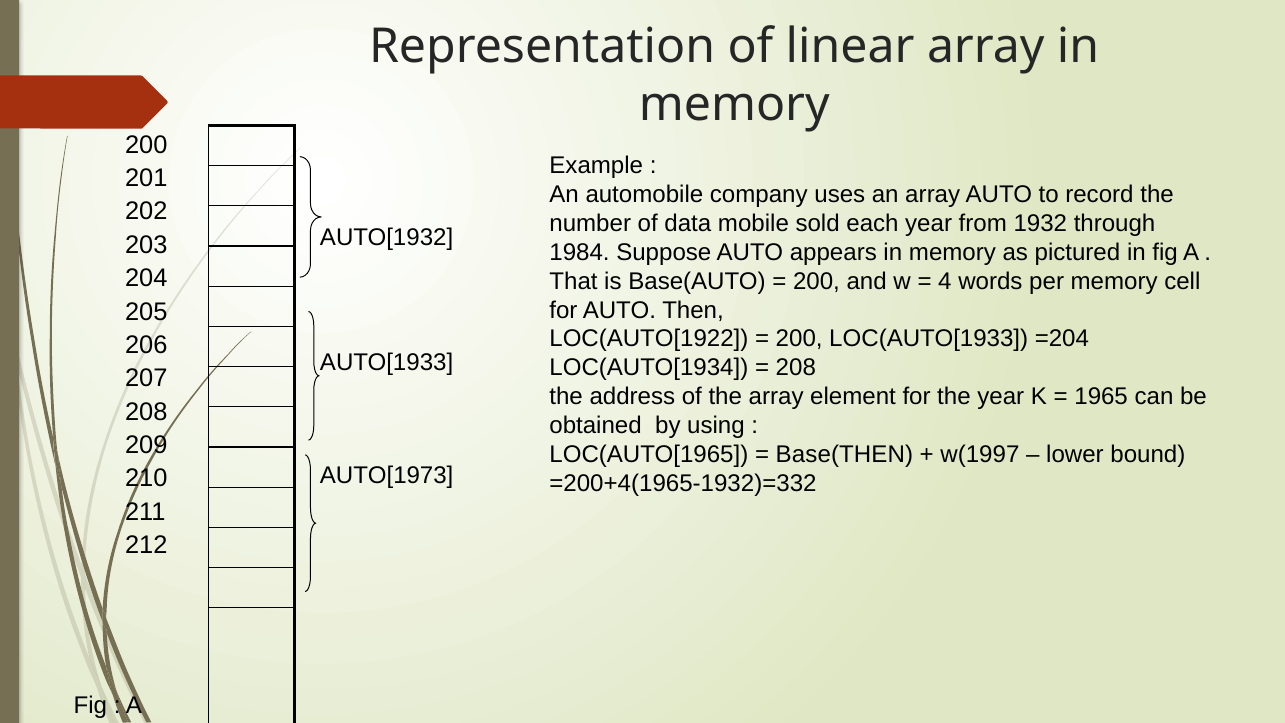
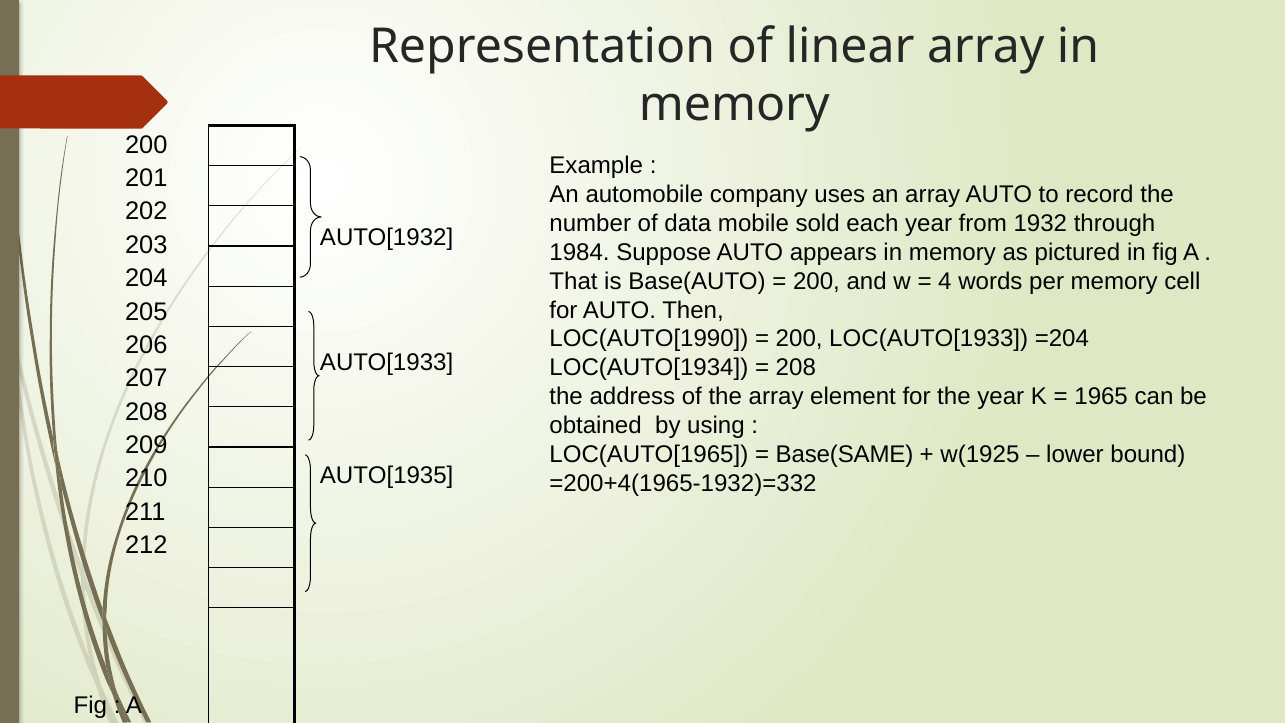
LOC(AUTO[1922: LOC(AUTO[1922 -> LOC(AUTO[1990 (649, 339)
Base(THEN: Base(THEN -> Base(SAME (845, 455)
w(1997: w(1997 -> w(1925 (980, 455)
AUTO[1973: AUTO[1973 -> AUTO[1935 (387, 475)
